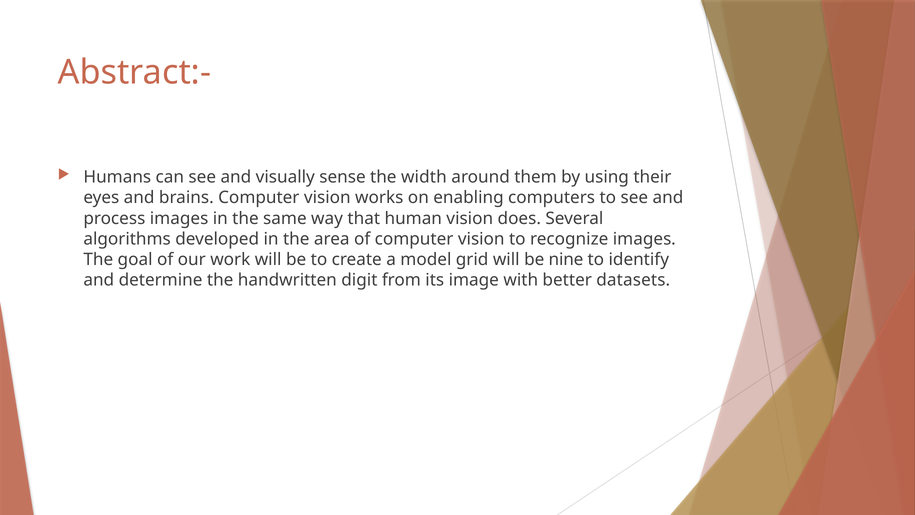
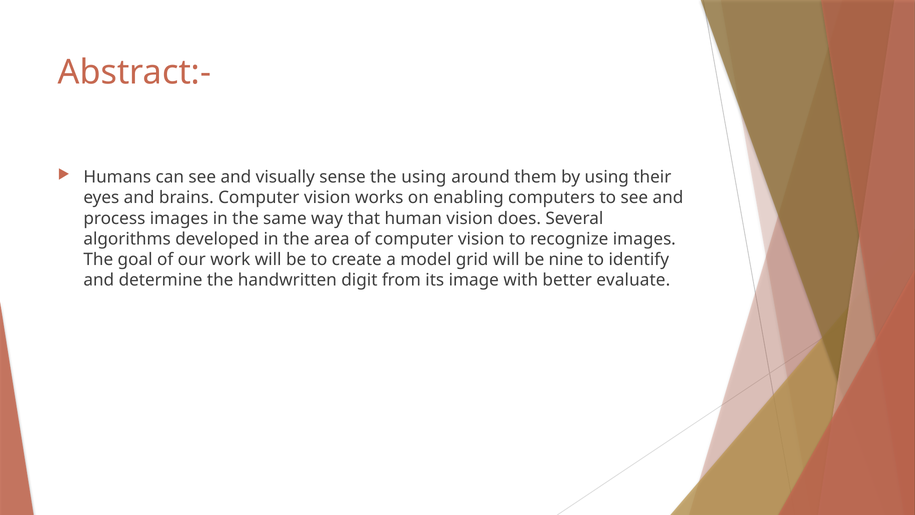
the width: width -> using (424, 177)
datasets: datasets -> evaluate (633, 280)
